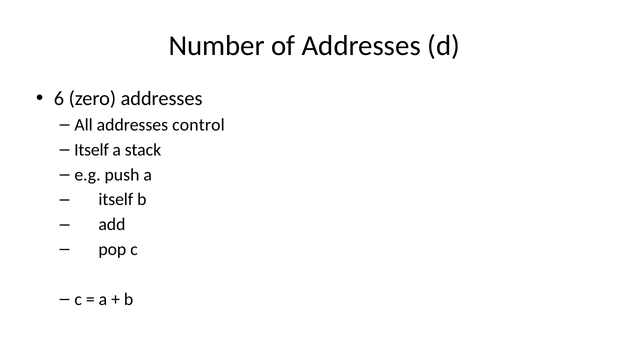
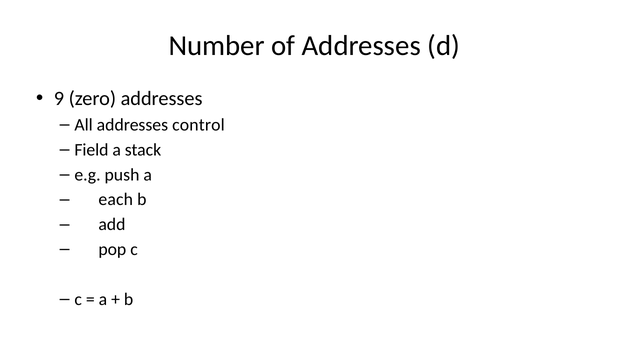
6: 6 -> 9 (59, 98)
Itself: Itself -> Field (91, 150)
itself: itself -> each (116, 200)
